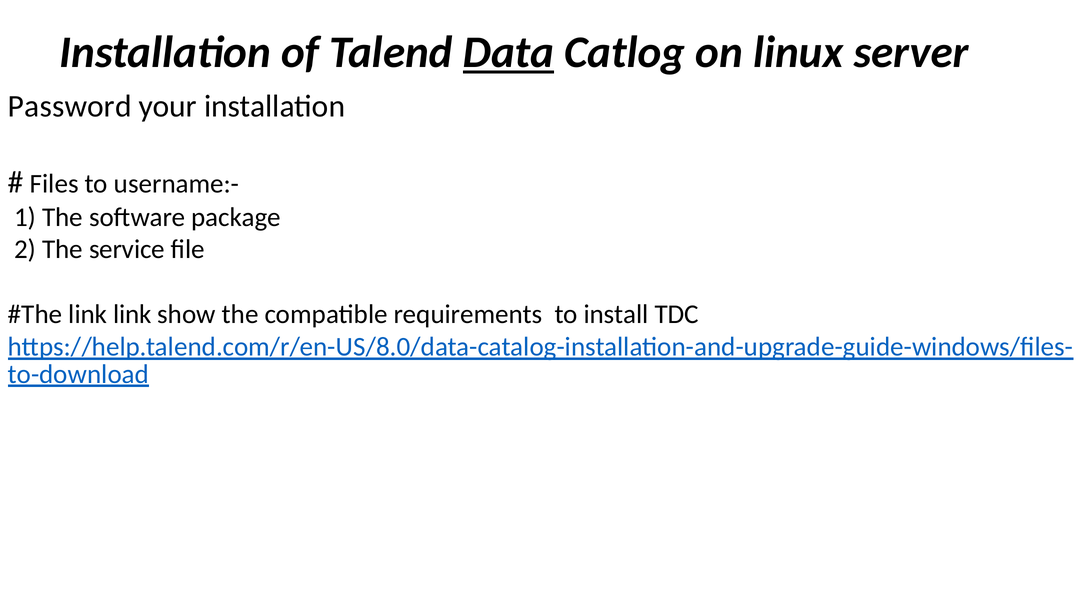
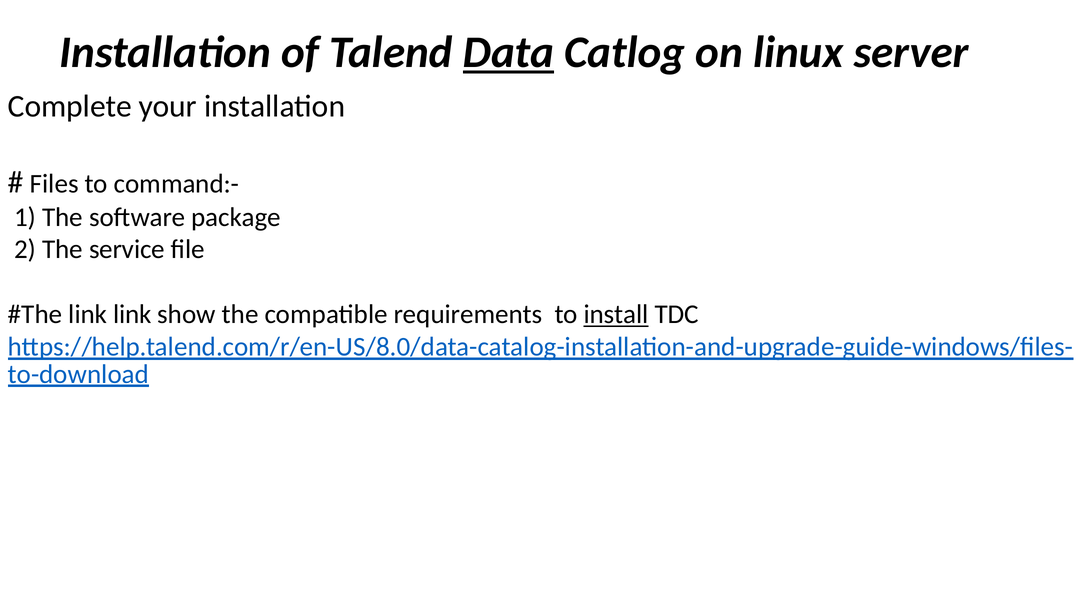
Password: Password -> Complete (70, 106)
username:-: username:- -> command:- (177, 184)
install underline: none -> present (616, 315)
